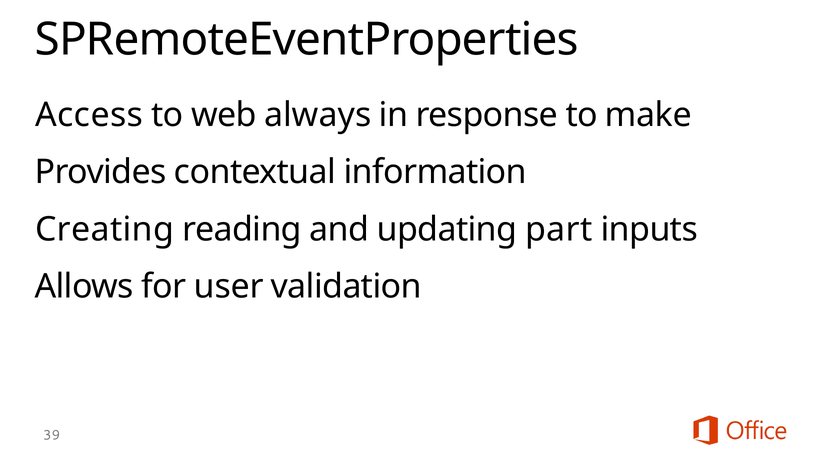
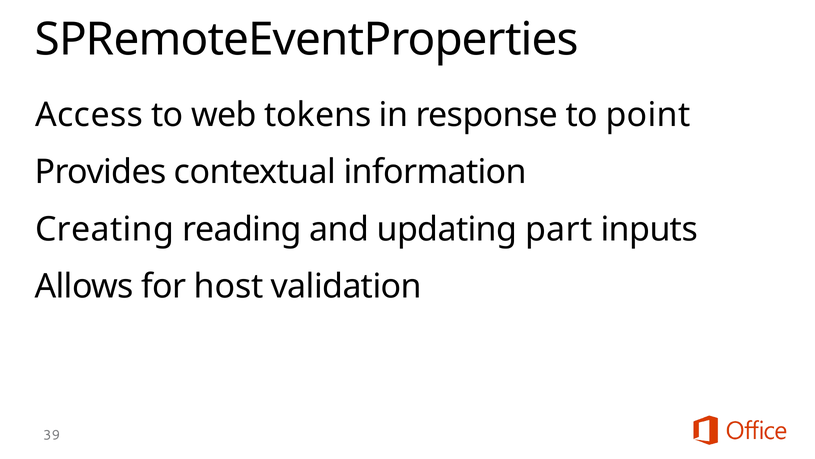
always: always -> tokens (318, 115)
make: make -> point (648, 115)
user: user -> host (229, 286)
